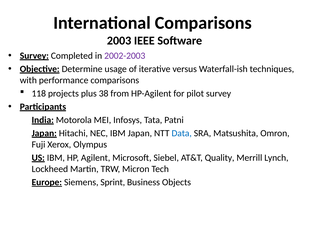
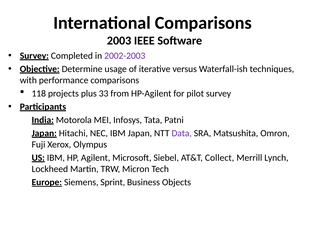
38: 38 -> 33 (104, 93)
Data colour: blue -> purple (182, 133)
Quality: Quality -> Collect (220, 158)
